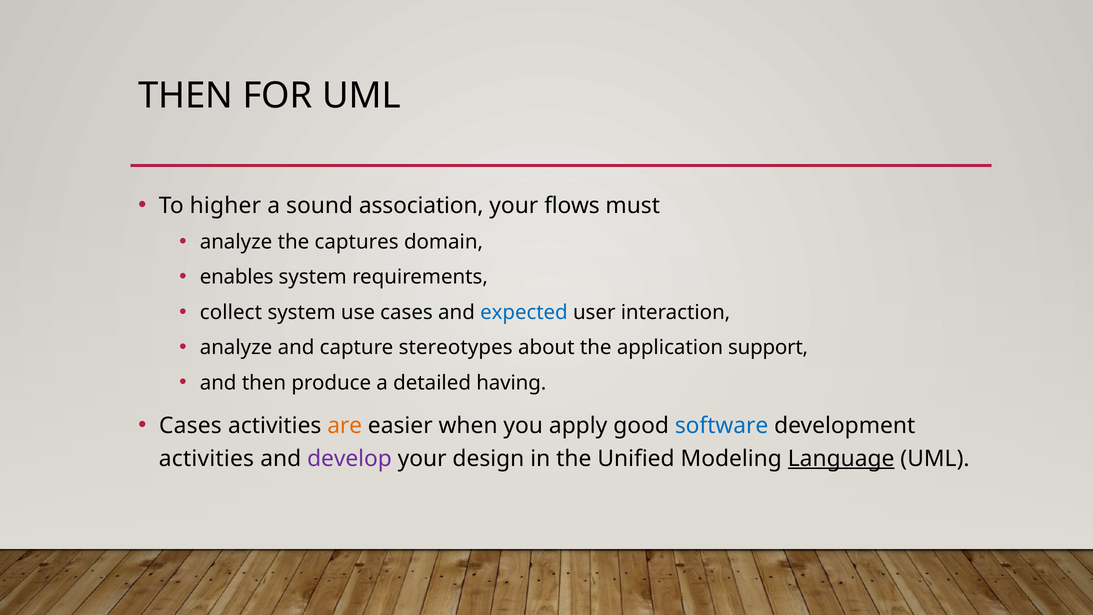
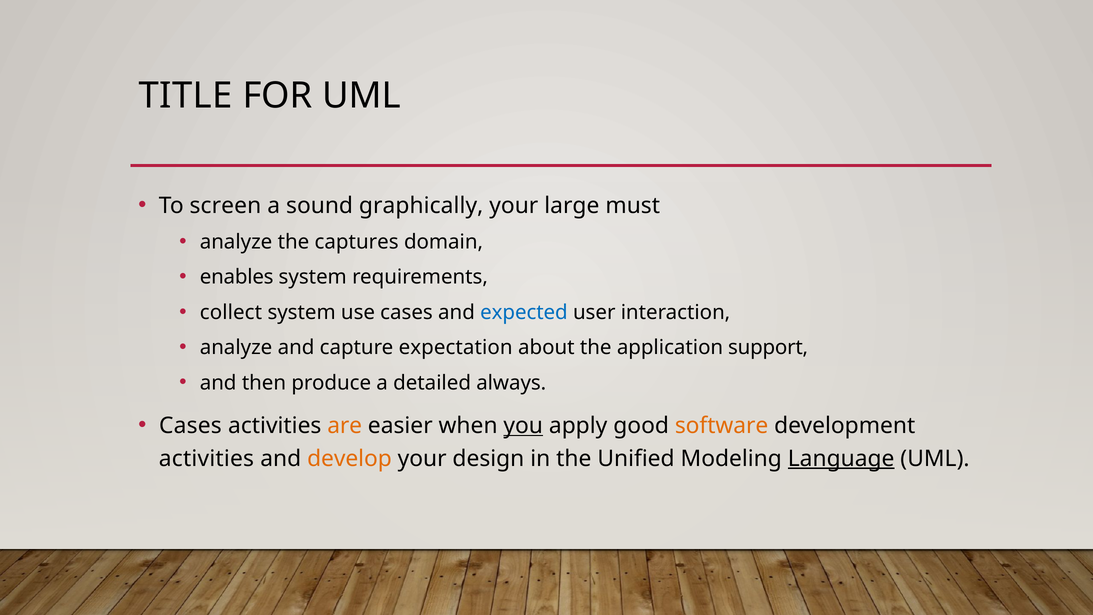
THEN: THEN -> TITLE (186, 96)
higher: higher -> screen (225, 206)
association: association -> graphically (421, 206)
flows: flows -> large (572, 206)
stereotypes: stereotypes -> expectation (456, 347)
having: having -> always (511, 383)
you underline: none -> present (523, 426)
software colour: blue -> orange (722, 426)
develop colour: purple -> orange (349, 458)
